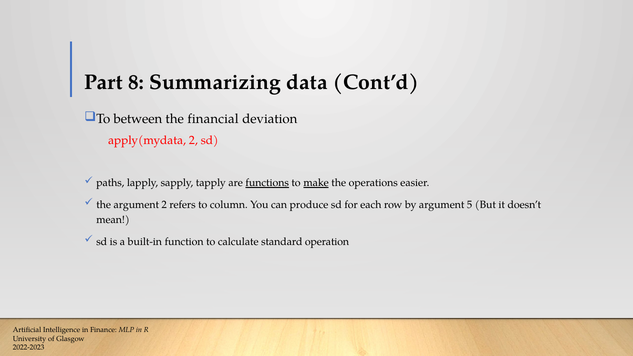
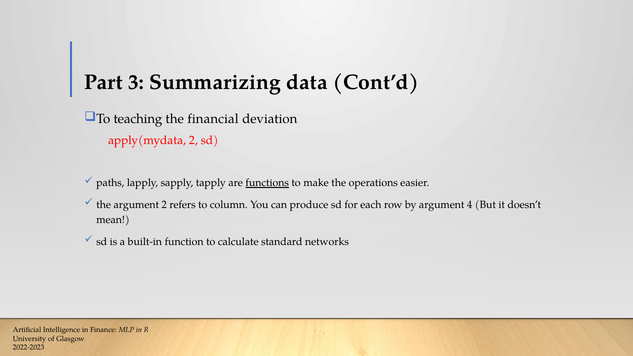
8: 8 -> 3 (136, 82)
between: between -> teaching (138, 119)
make underline: present -> none (316, 183)
5: 5 -> 4 (470, 205)
operation: operation -> networks (327, 242)
